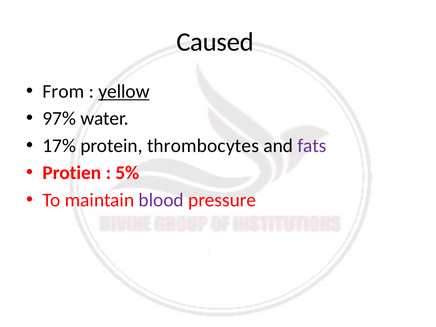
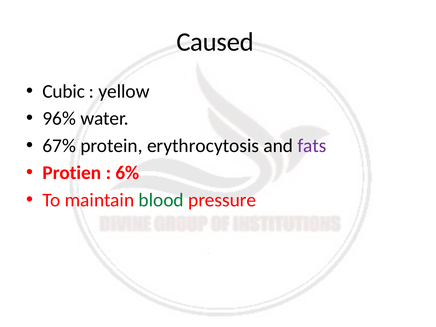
From: From -> Cubic (64, 91)
yellow underline: present -> none (124, 91)
97%: 97% -> 96% (59, 119)
17%: 17% -> 67% (59, 146)
thrombocytes: thrombocytes -> erythrocytosis (203, 146)
5%: 5% -> 6% (127, 173)
blood colour: purple -> green (161, 200)
